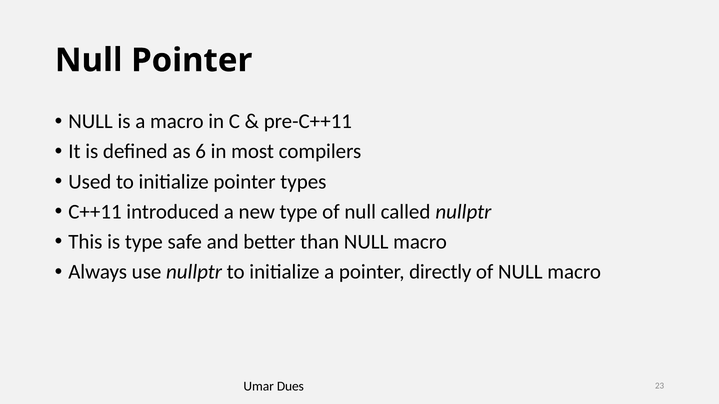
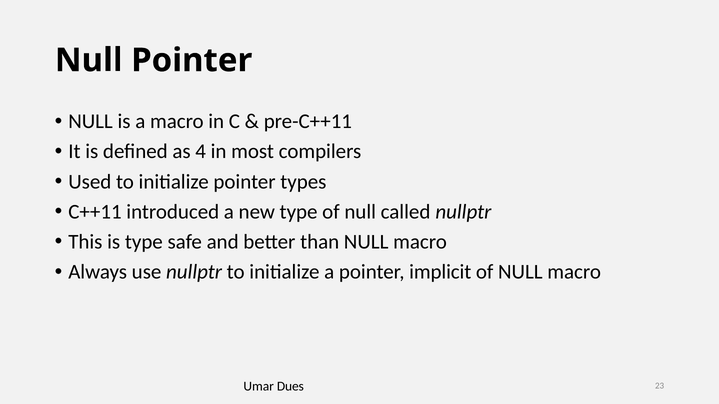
6: 6 -> 4 (201, 152)
directly: directly -> implicit (440, 272)
